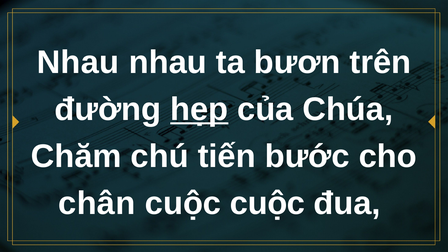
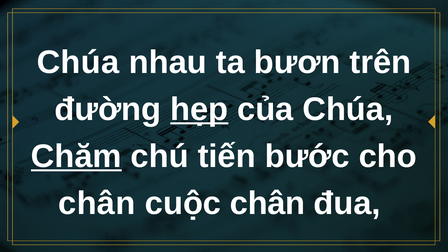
Nhau: Nhau -> Chúa (78, 62)
Chăm underline: none -> present (76, 156)
cuộc cuộc: cuộc -> chân (268, 203)
